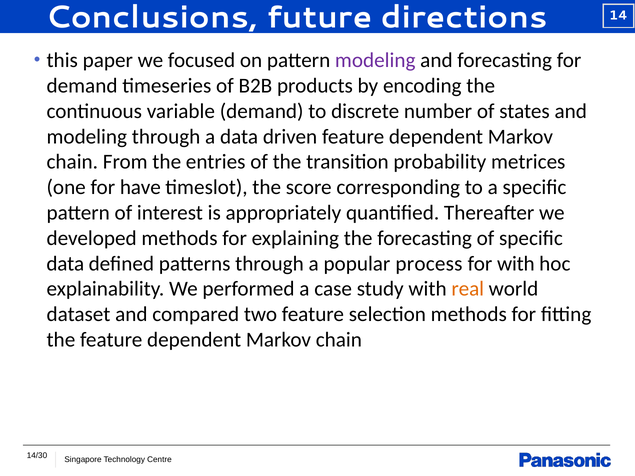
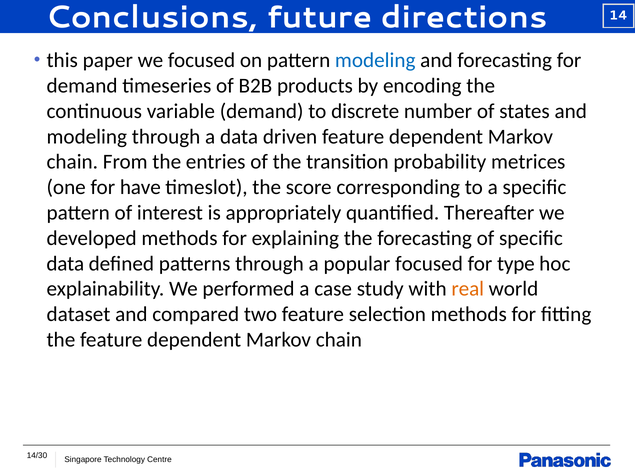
modeling colour: purple -> blue (375, 60)
popular process: process -> focused (429, 264)
for with: with -> type (516, 264)
